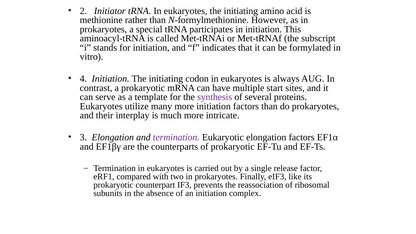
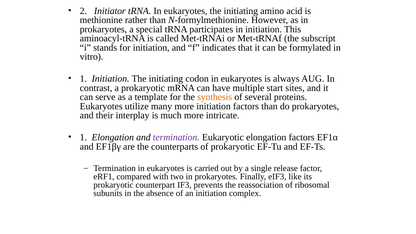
4: 4 -> 1 (83, 79)
synthesis colour: purple -> orange (215, 97)
3: 3 -> 1 (83, 137)
